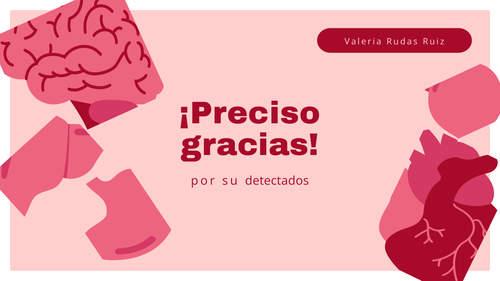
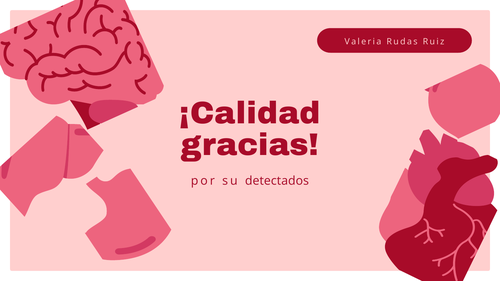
¡Preciso: ¡Preciso -> ¡Calidad (250, 113)
